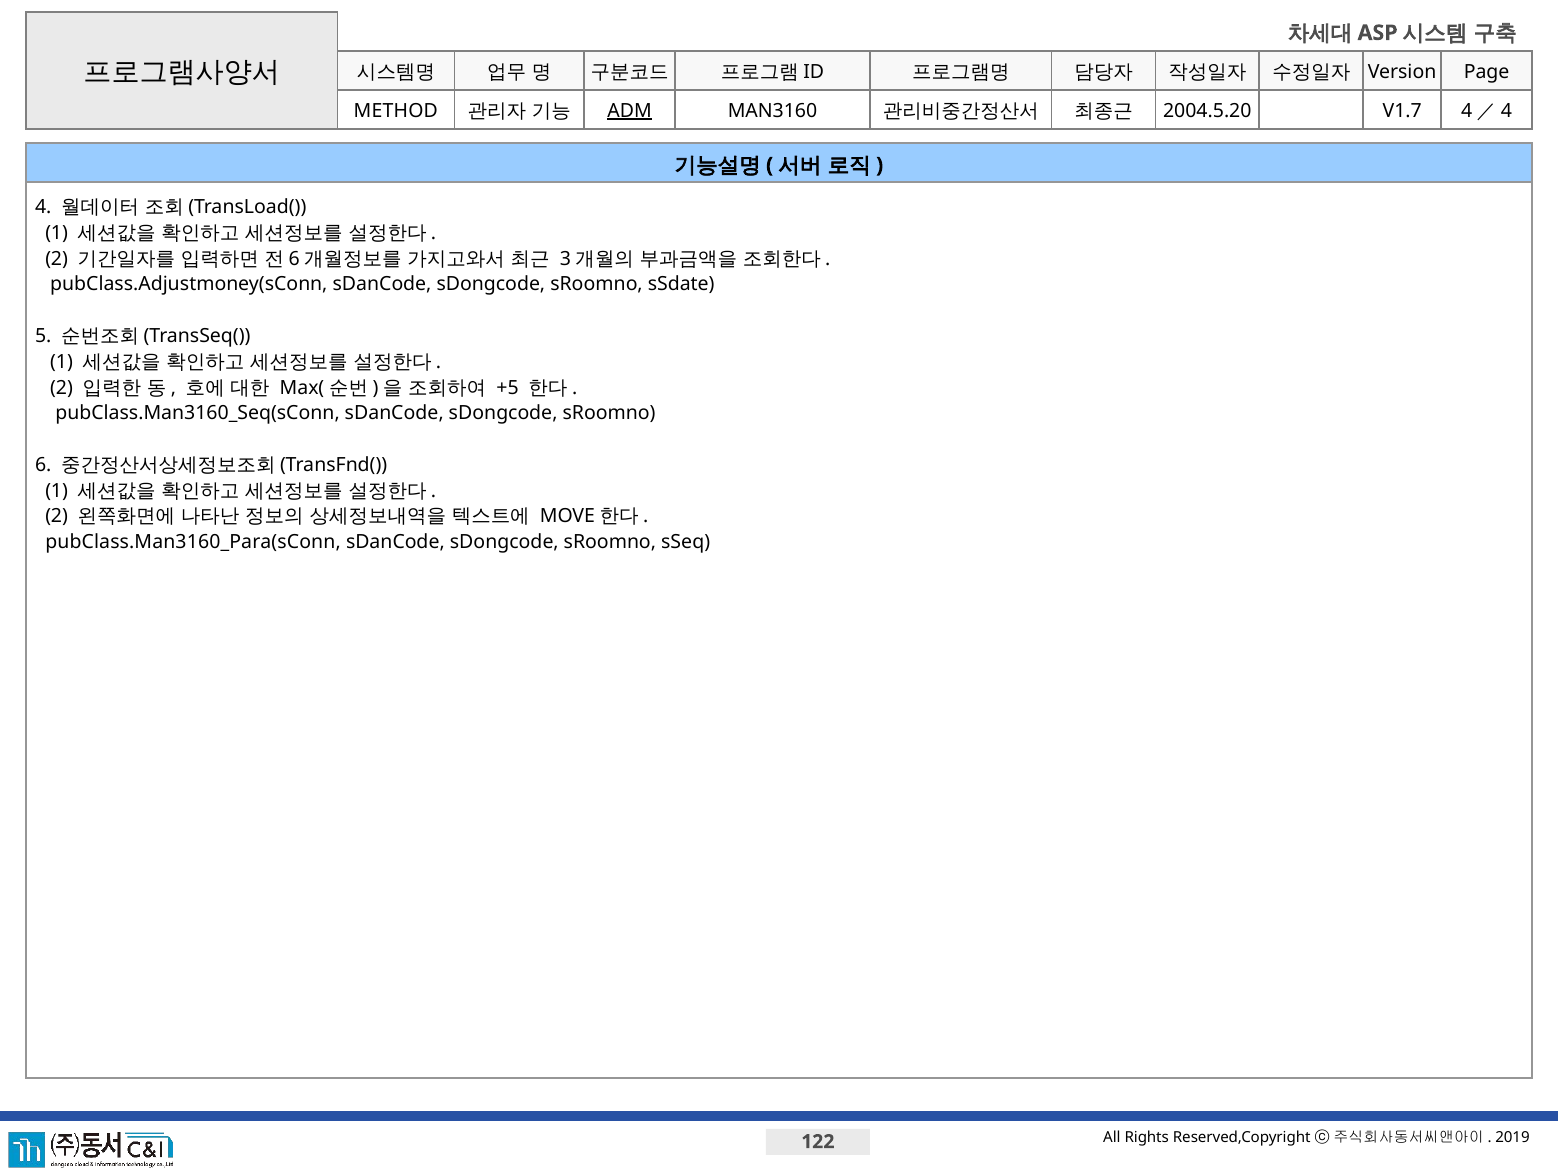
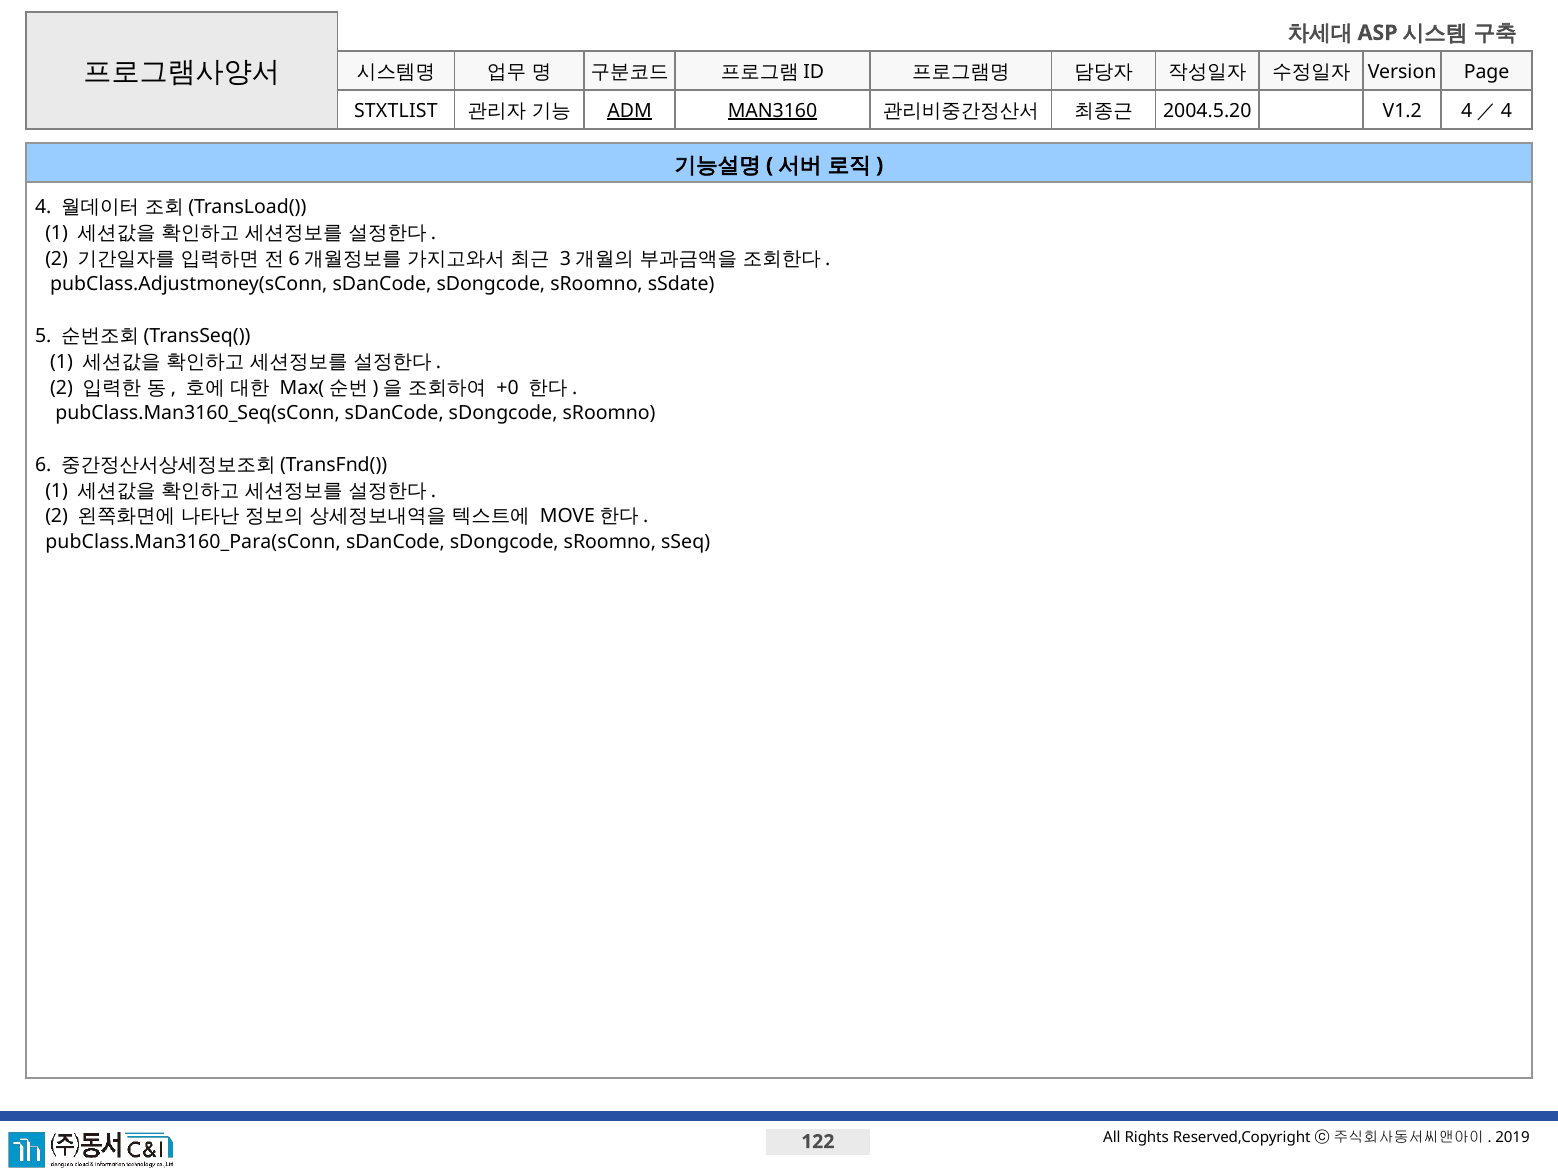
V1.7: V1.7 -> V1.2 (1402, 111)
METHOD: METHOD -> STXTLIST (396, 111)
MAN3160 underline: none -> present (773, 111)
+5: +5 -> +0 (508, 387)
